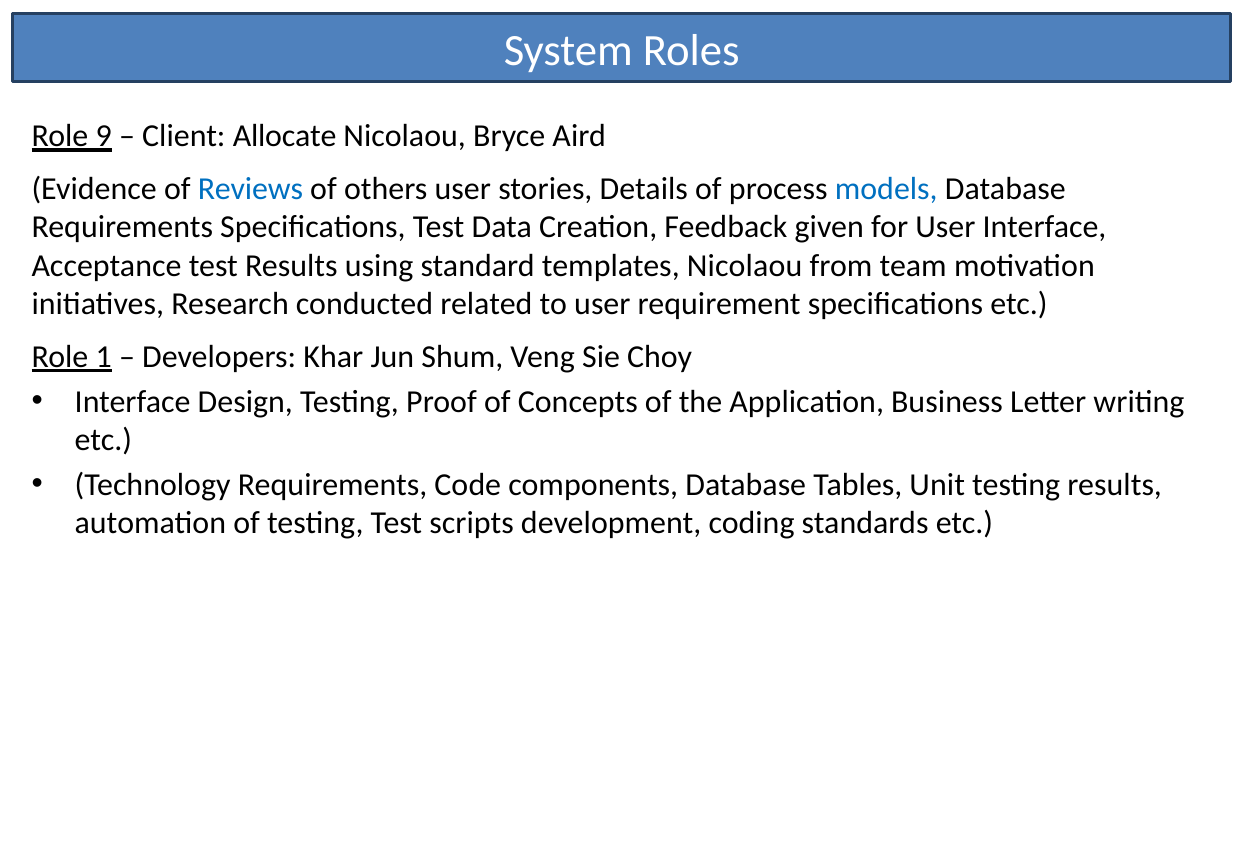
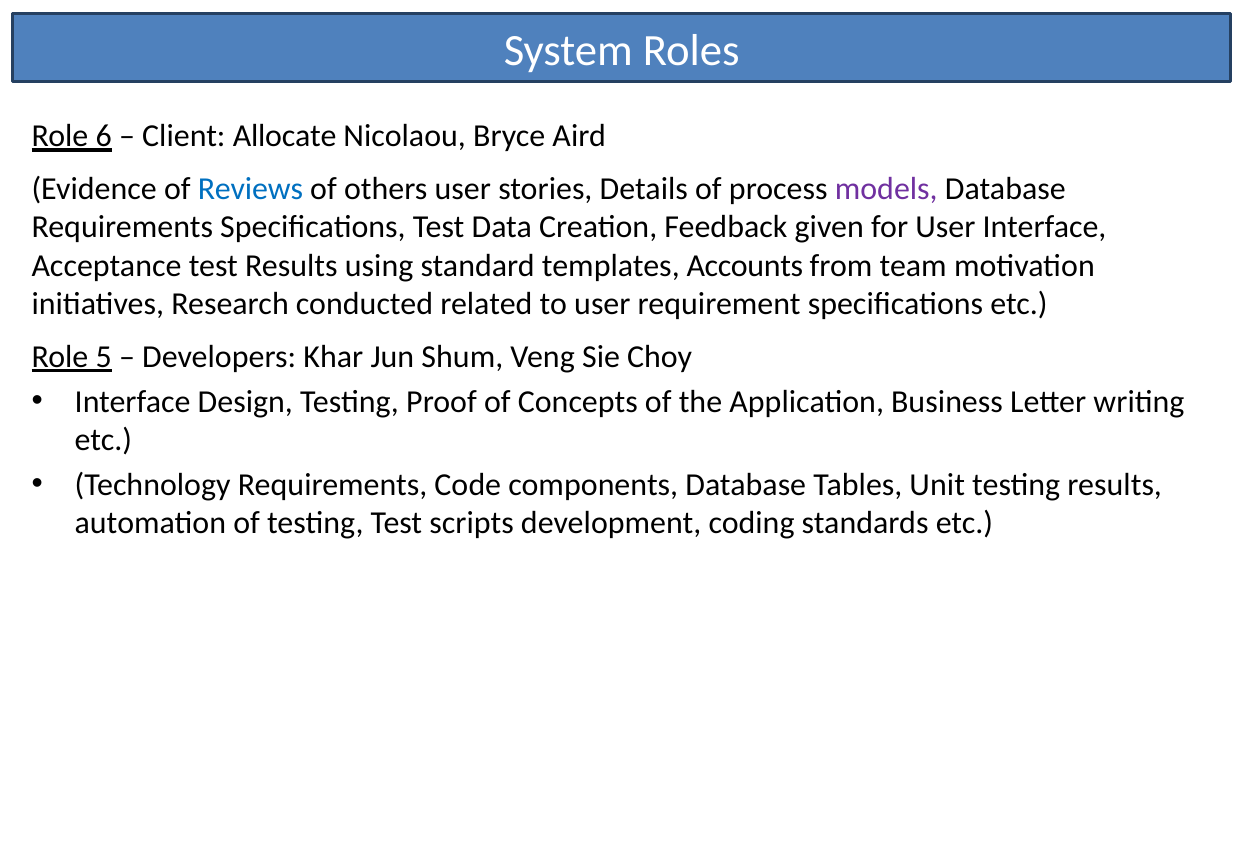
9: 9 -> 6 (104, 136)
models colour: blue -> purple (886, 189)
templates Nicolaou: Nicolaou -> Accounts (745, 266)
1: 1 -> 5 (104, 357)
